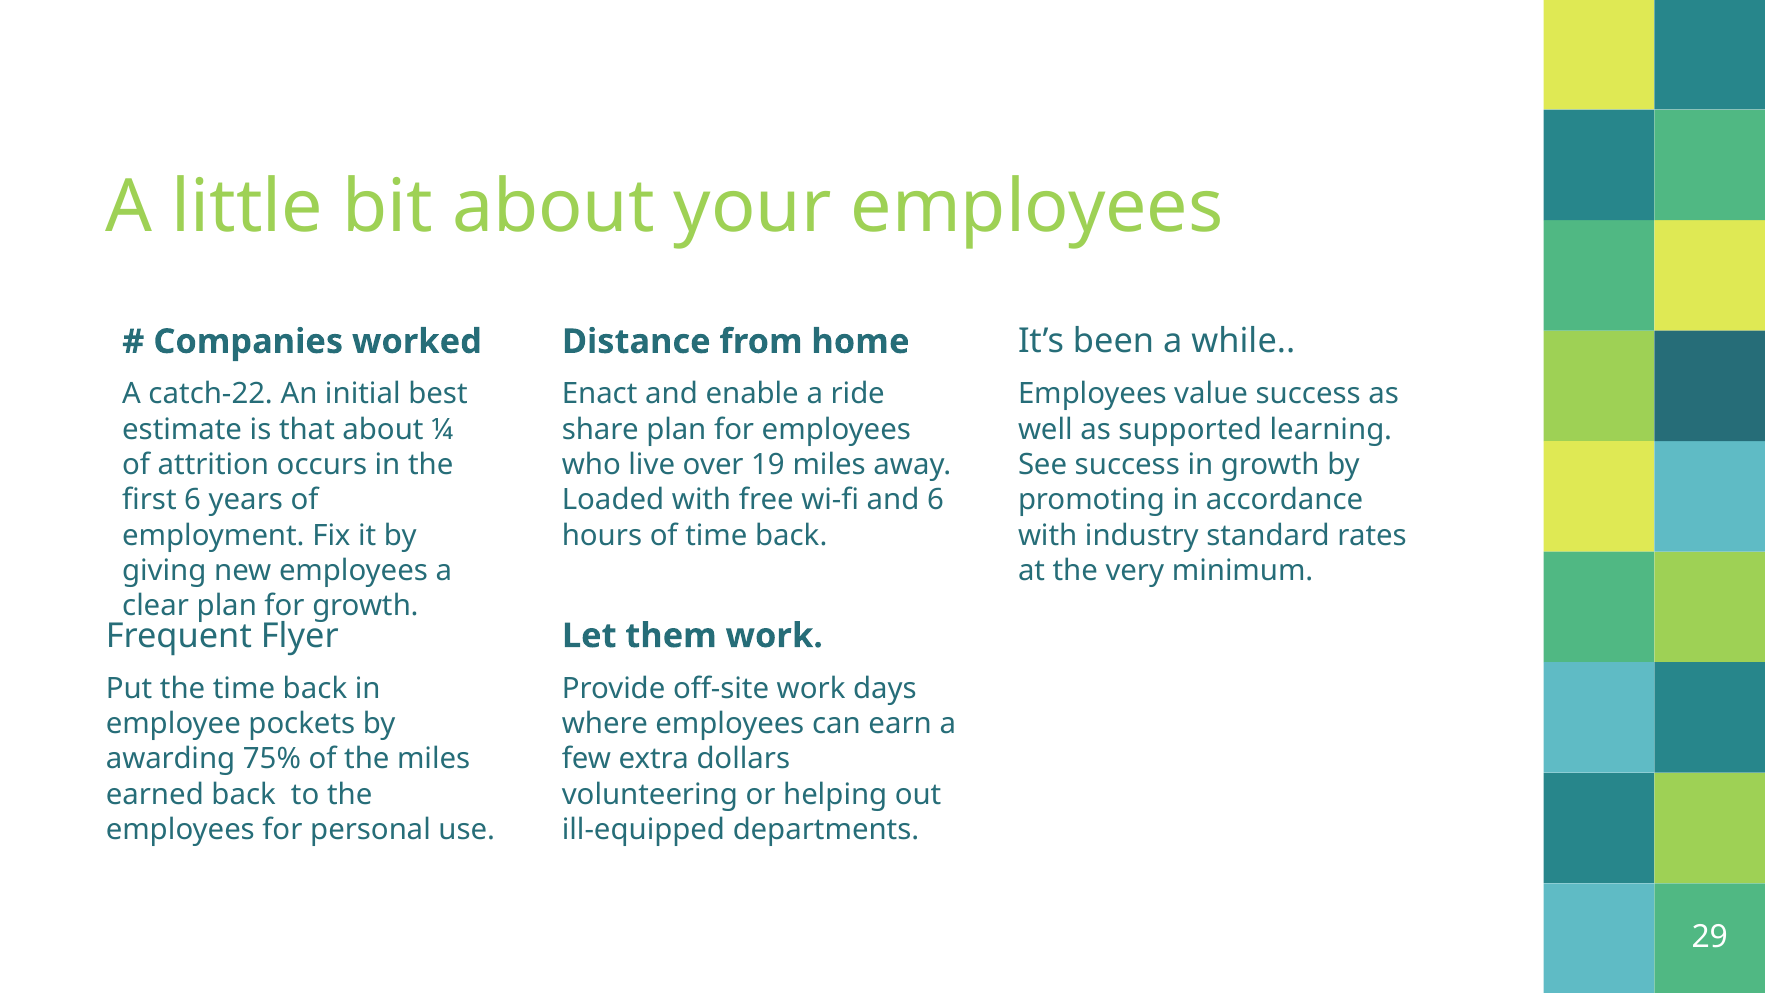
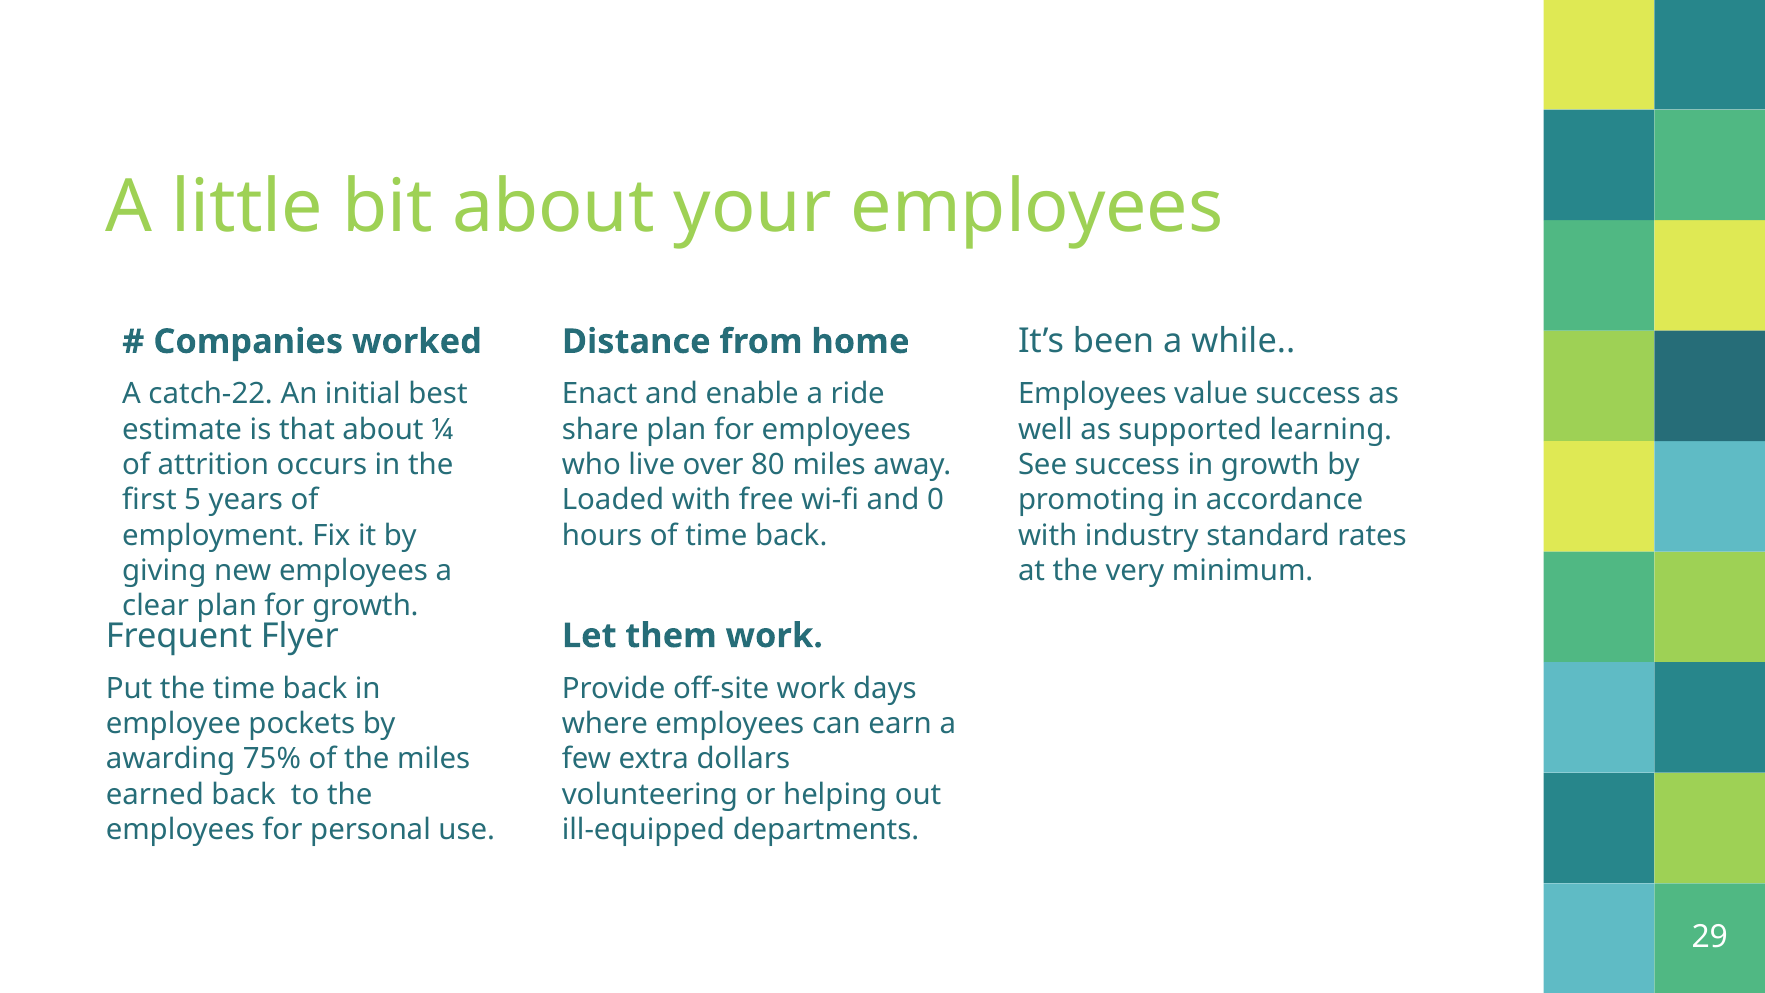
19: 19 -> 80 (768, 465)
first 6: 6 -> 5 (193, 500)
and 6: 6 -> 0 (935, 500)
